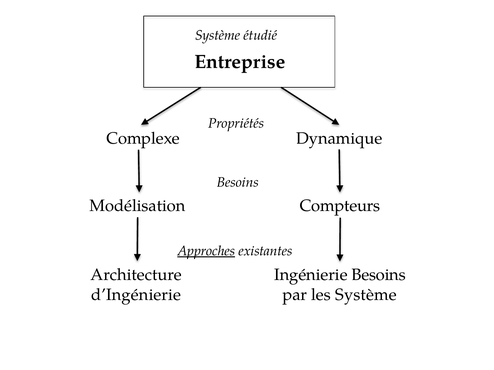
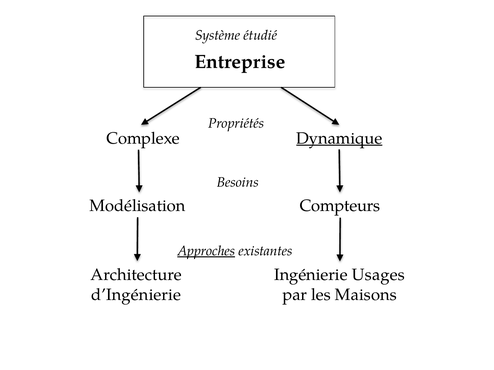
Dynamique underline: none -> present (339, 138)
Ingénierie Besoins: Besoins -> Usages (378, 275)
les Système: Système -> Maisons (366, 295)
